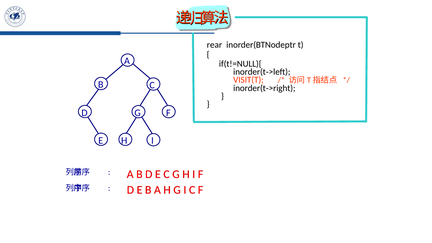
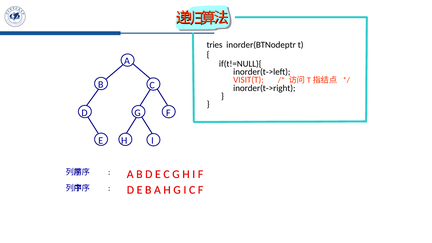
rear: rear -> tries (215, 45)
